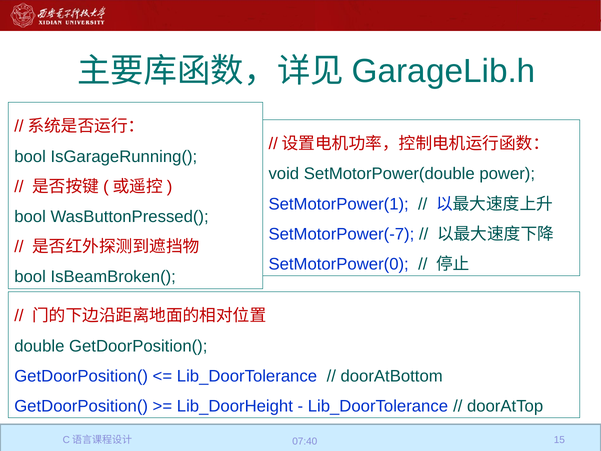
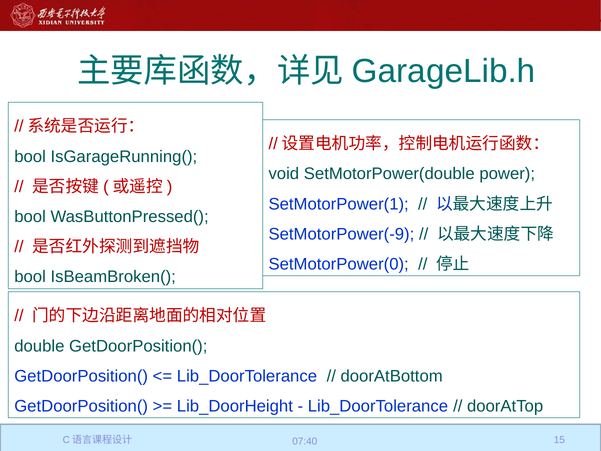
SetMotorPower(-7: SetMotorPower(-7 -> SetMotorPower(-9 (341, 234)
